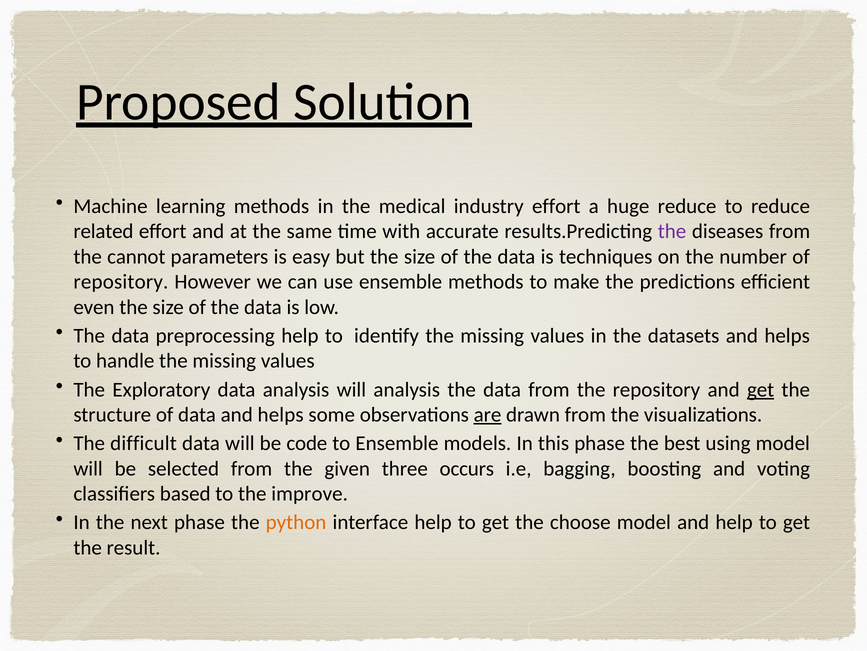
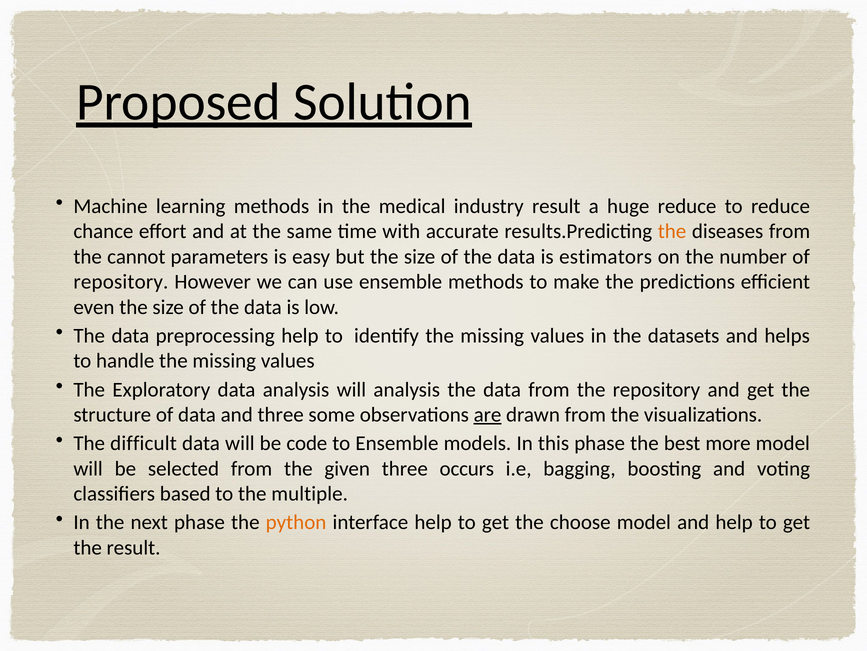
industry effort: effort -> result (556, 206)
related: related -> chance (103, 231)
the colour: purple -> orange (672, 231)
techniques: techniques -> estimators (606, 256)
get underline: present -> none (761, 389)
data and helps: helps -> three (281, 414)
using: using -> more (728, 443)
improve: improve -> multiple (310, 493)
